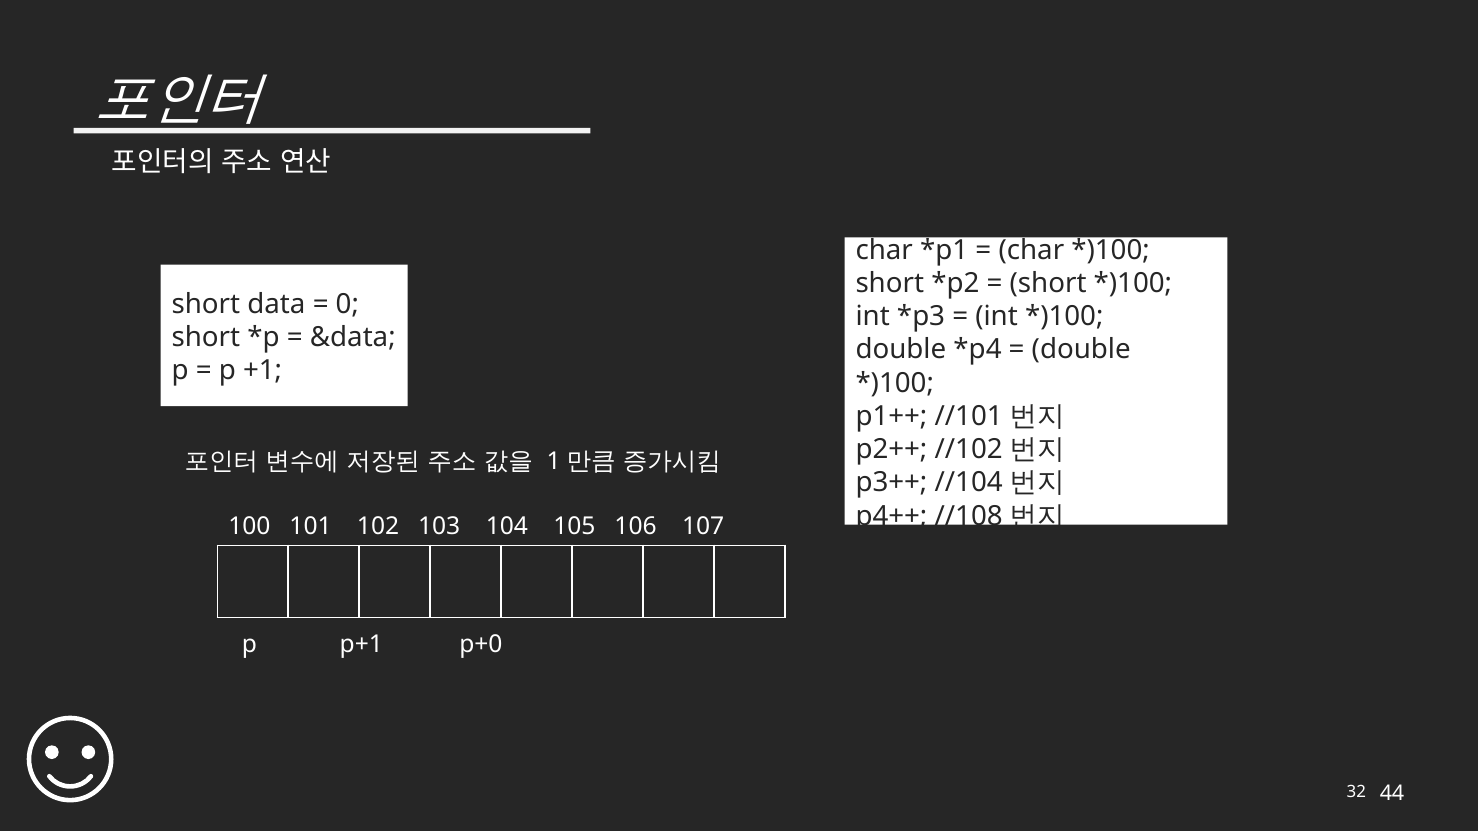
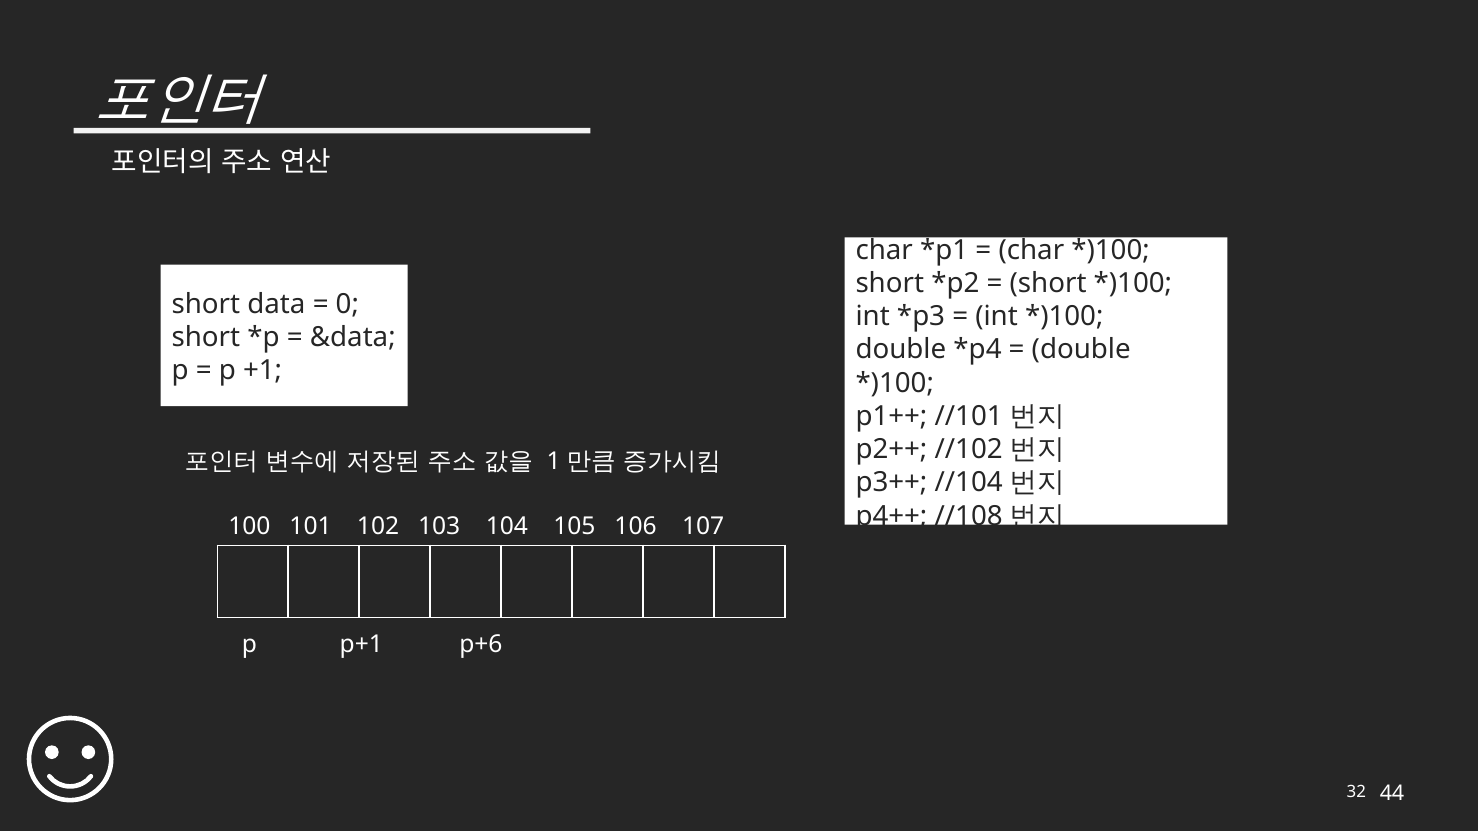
p+0: p+0 -> p+6 (481, 645)
